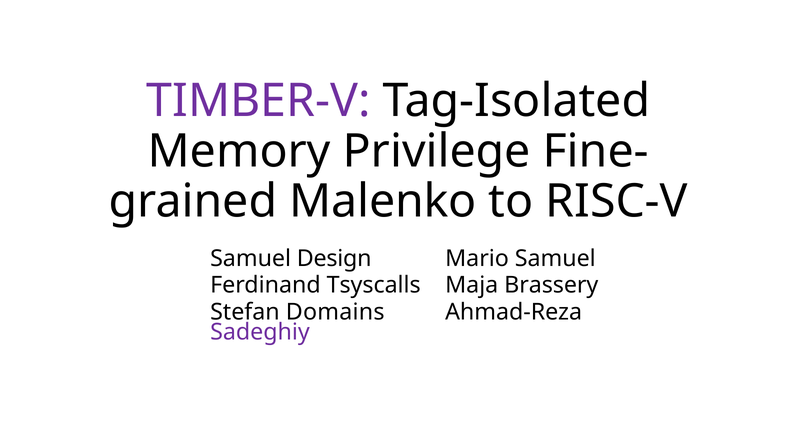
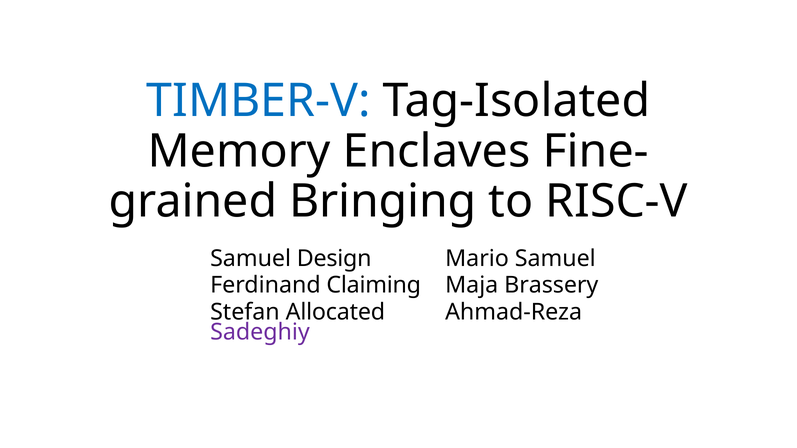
TIMBER-V colour: purple -> blue (258, 101)
Privilege: Privilege -> Enclaves (437, 151)
Malenko: Malenko -> Bringing (383, 202)
Tsyscalls: Tsyscalls -> Claiming (374, 285)
Domains: Domains -> Allocated (335, 312)
